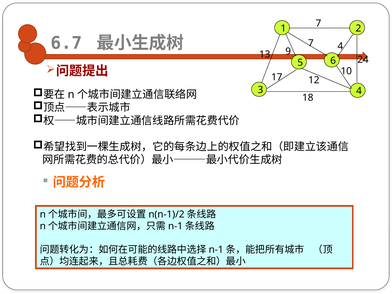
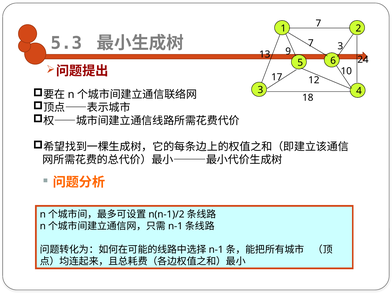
6.7: 6.7 -> 5.3 (66, 43)
7 4: 4 -> 3 (340, 46)
